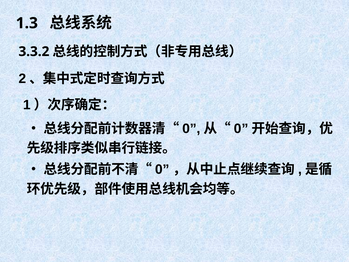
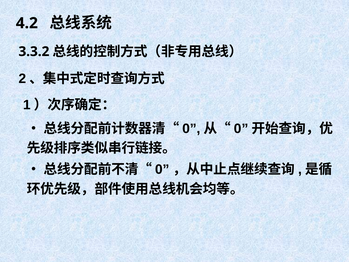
1.3: 1.3 -> 4.2 (27, 23)
